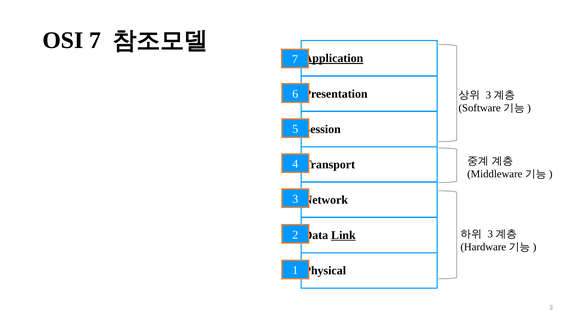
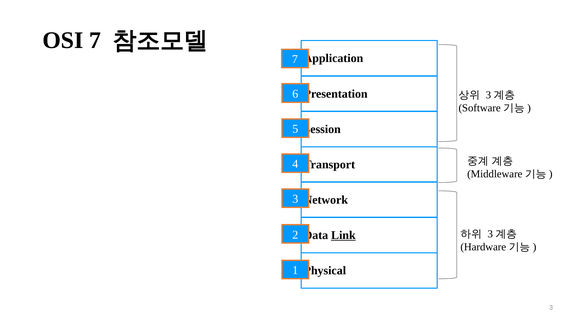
Application underline: present -> none (333, 58)
